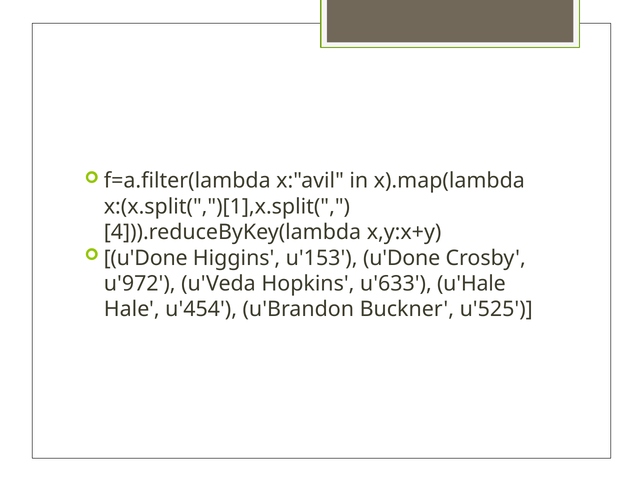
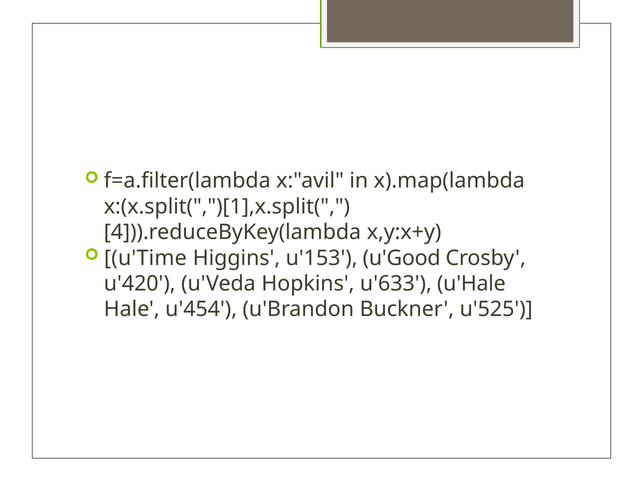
u'Done: u'Done -> u'Time (145, 258)
u'153 u'Done: u'Done -> u'Good (402, 258)
u'972: u'972 -> u'420 (140, 284)
